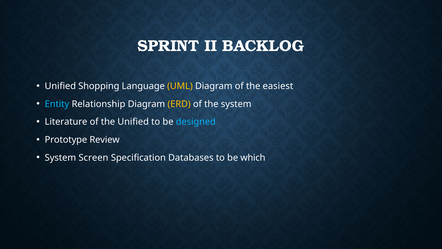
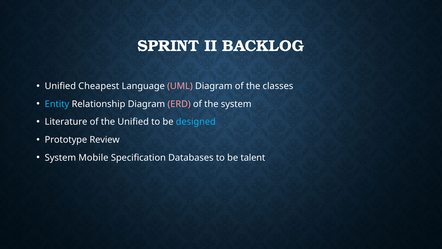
Shopping: Shopping -> Cheapest (99, 86)
UML colour: yellow -> pink (180, 86)
easiest: easiest -> classes (278, 86)
ERD colour: yellow -> pink (179, 104)
Screen: Screen -> Mobile (93, 157)
which: which -> talent (253, 157)
